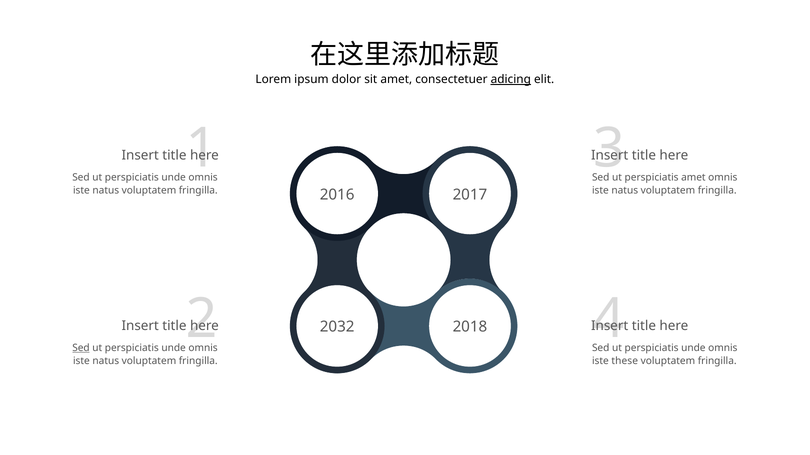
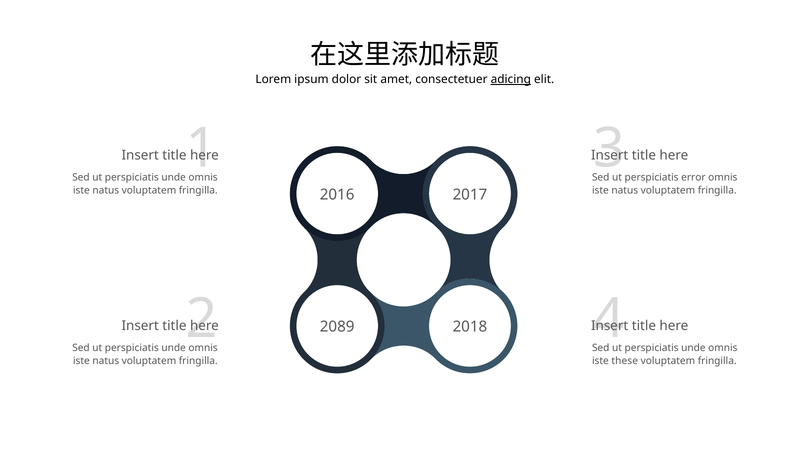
perspiciatis amet: amet -> error (693, 178)
2032: 2032 -> 2089 (337, 327)
Sed underline: present -> none (81, 348)
